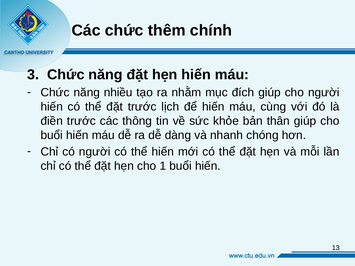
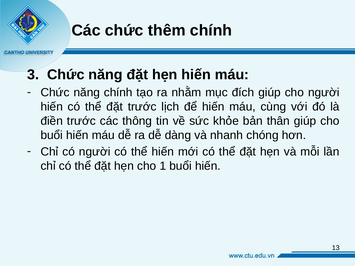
năng nhiều: nhiều -> chính (118, 93)
